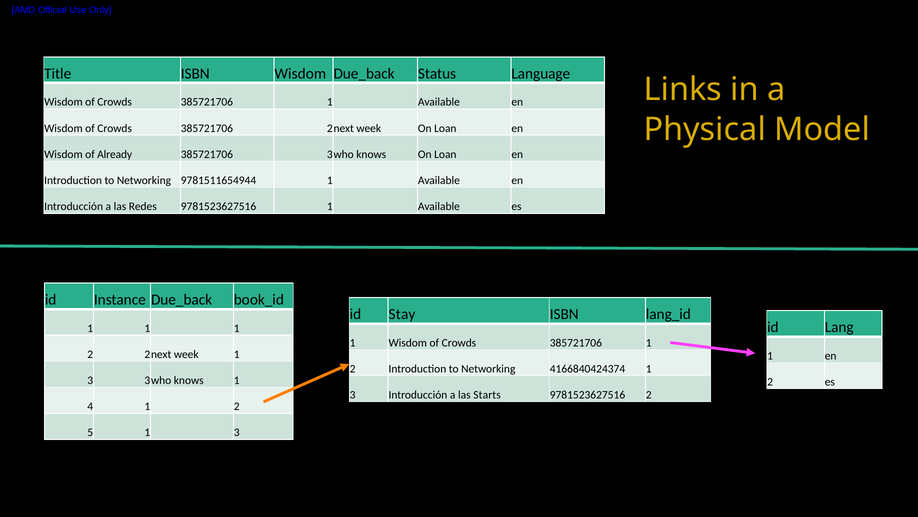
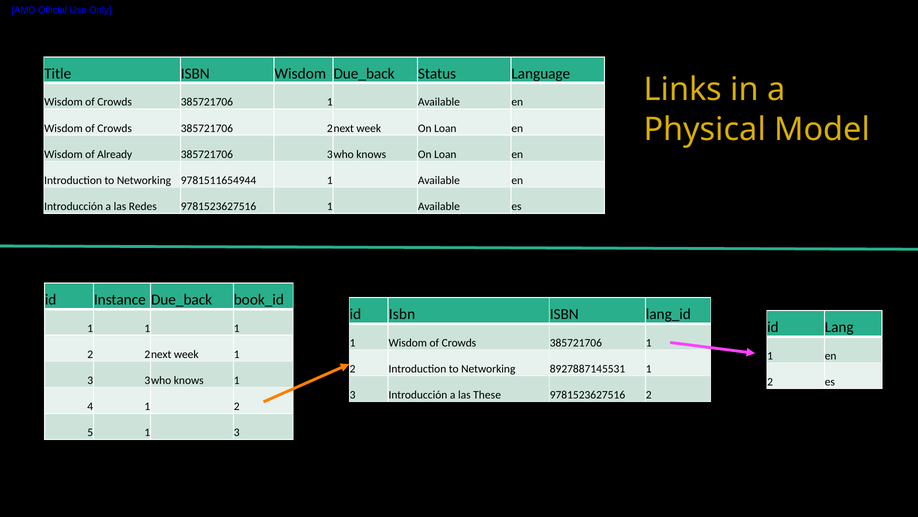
id Stay: Stay -> Isbn (402, 314)
4166840424374: 4166840424374 -> 8927887145531 (588, 368)
Starts: Starts -> These (487, 394)
